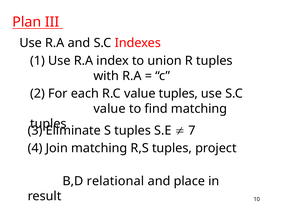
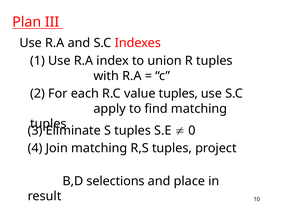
value: value -> apply (110, 109)
7: 7 -> 0 (192, 131)
relational: relational -> selections (116, 181)
